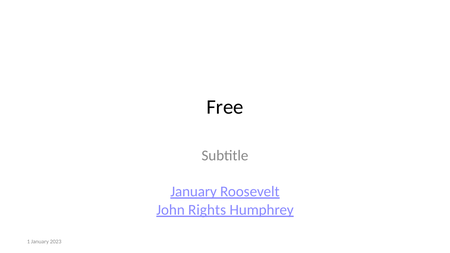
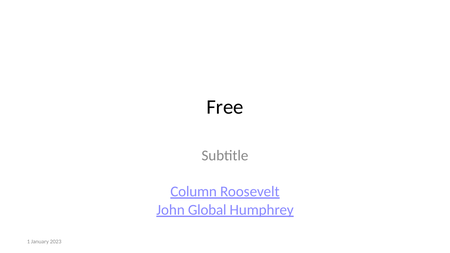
January: January -> Column (194, 192)
Rights: Rights -> Global (207, 210)
